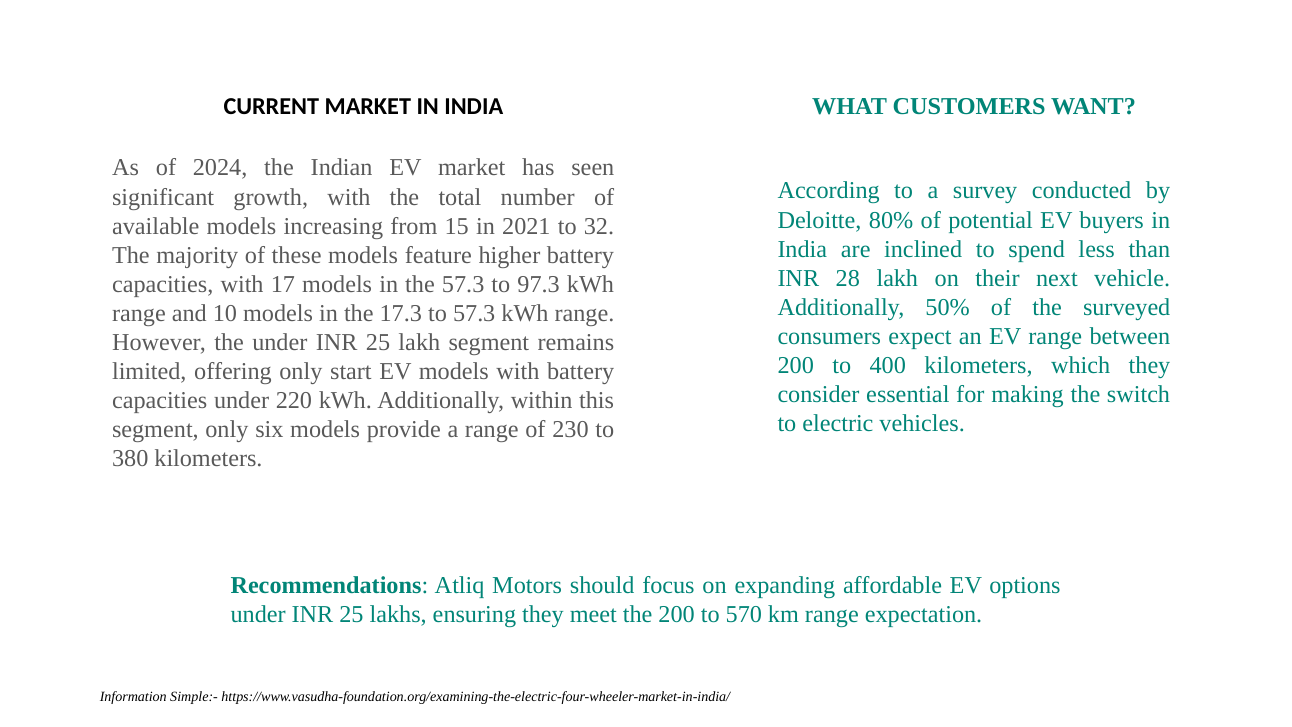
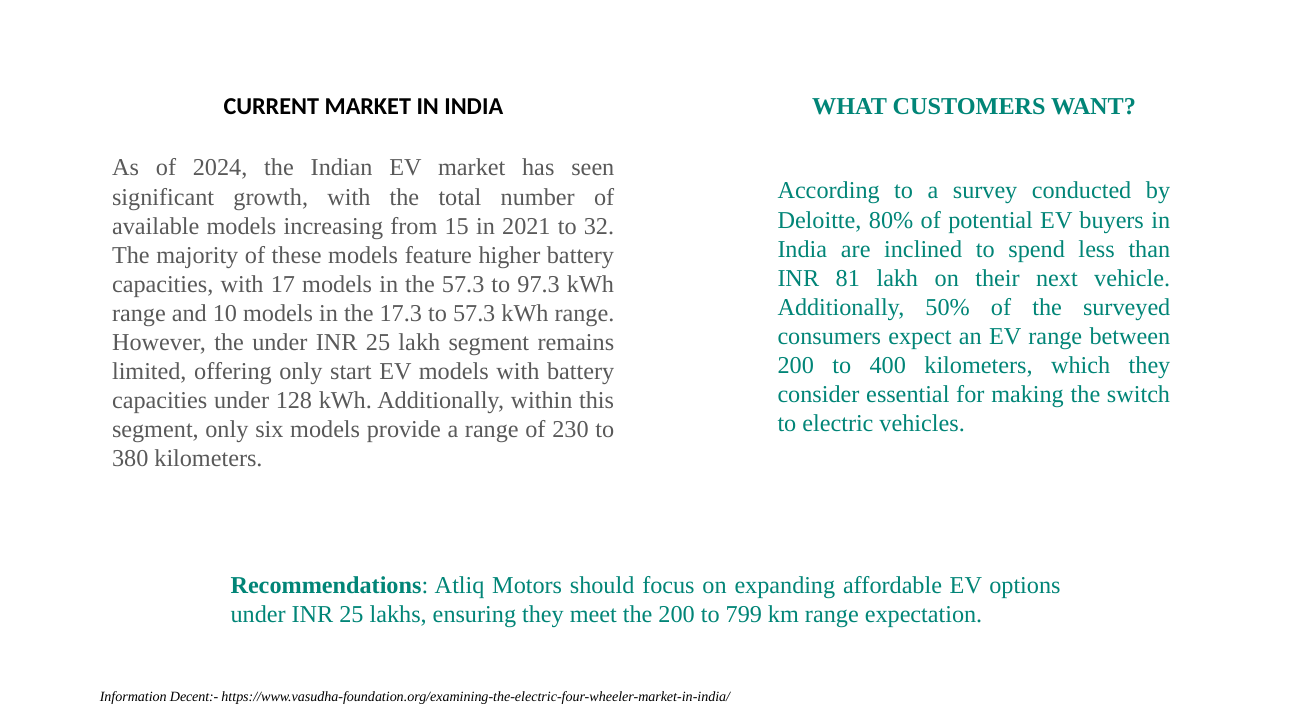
28: 28 -> 81 (848, 278)
220: 220 -> 128 (294, 400)
570: 570 -> 799 (744, 614)
Simple:-: Simple:- -> Decent:- (194, 697)
